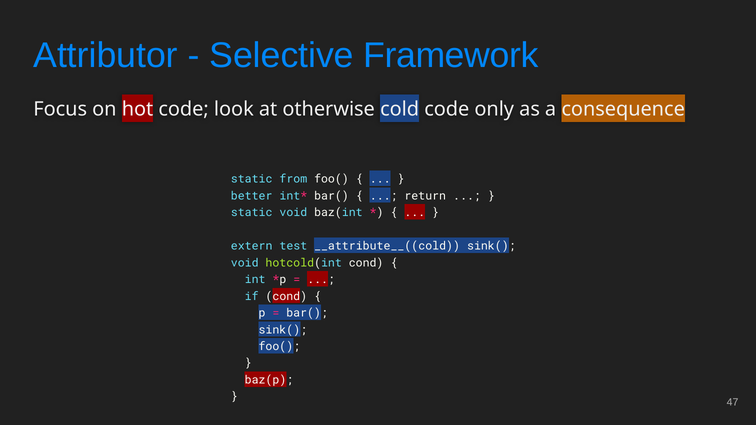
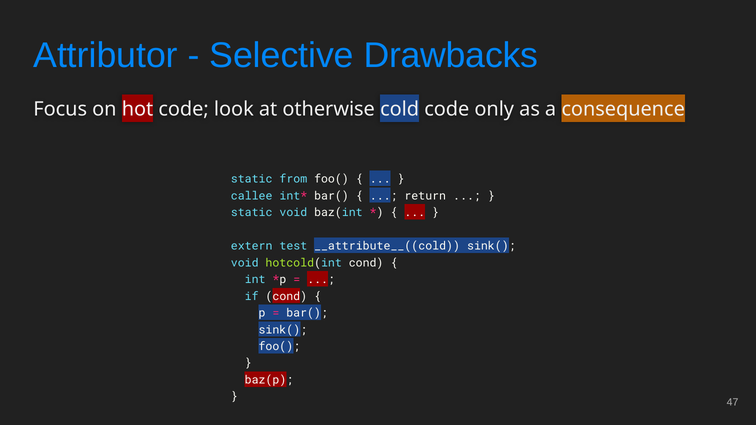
Framework: Framework -> Drawbacks (451, 56)
better: better -> callee (252, 196)
